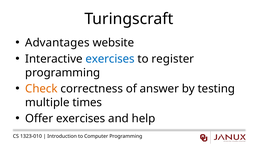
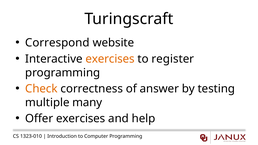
Advantages: Advantages -> Correspond (57, 43)
exercises colour: blue -> orange (110, 59)
times: times -> many (87, 103)
